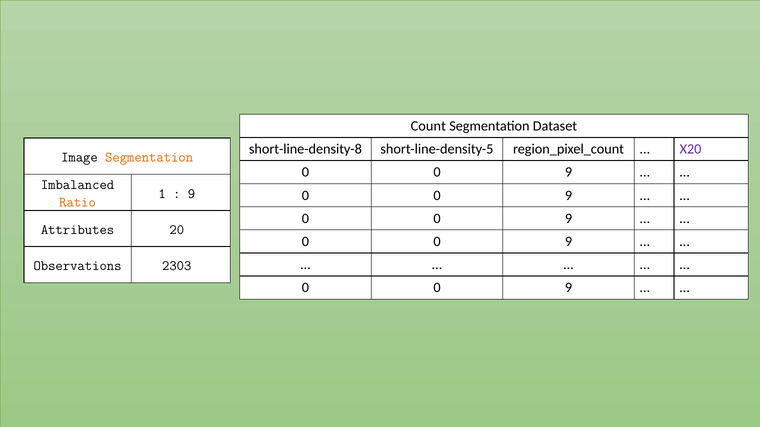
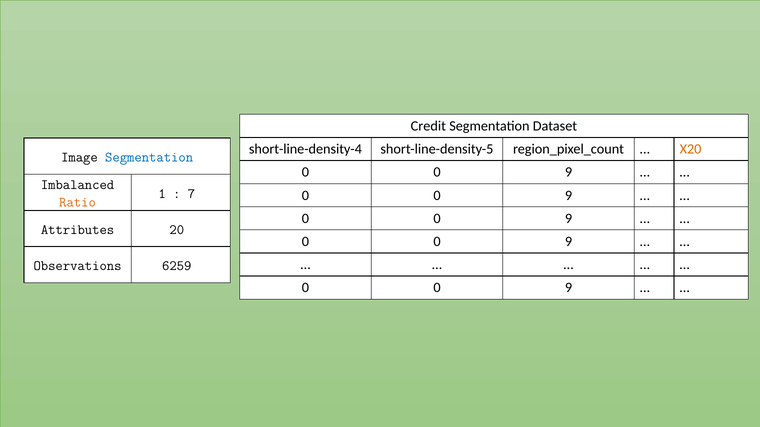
Count: Count -> Credit (428, 126)
short-line-density-8: short-line-density-8 -> short-line-density-4 (305, 149)
X20 colour: purple -> orange (691, 149)
Segmentation colour: orange -> blue (149, 157)
9: 9 -> 7 (191, 194)
2303: 2303 -> 6259 (177, 266)
